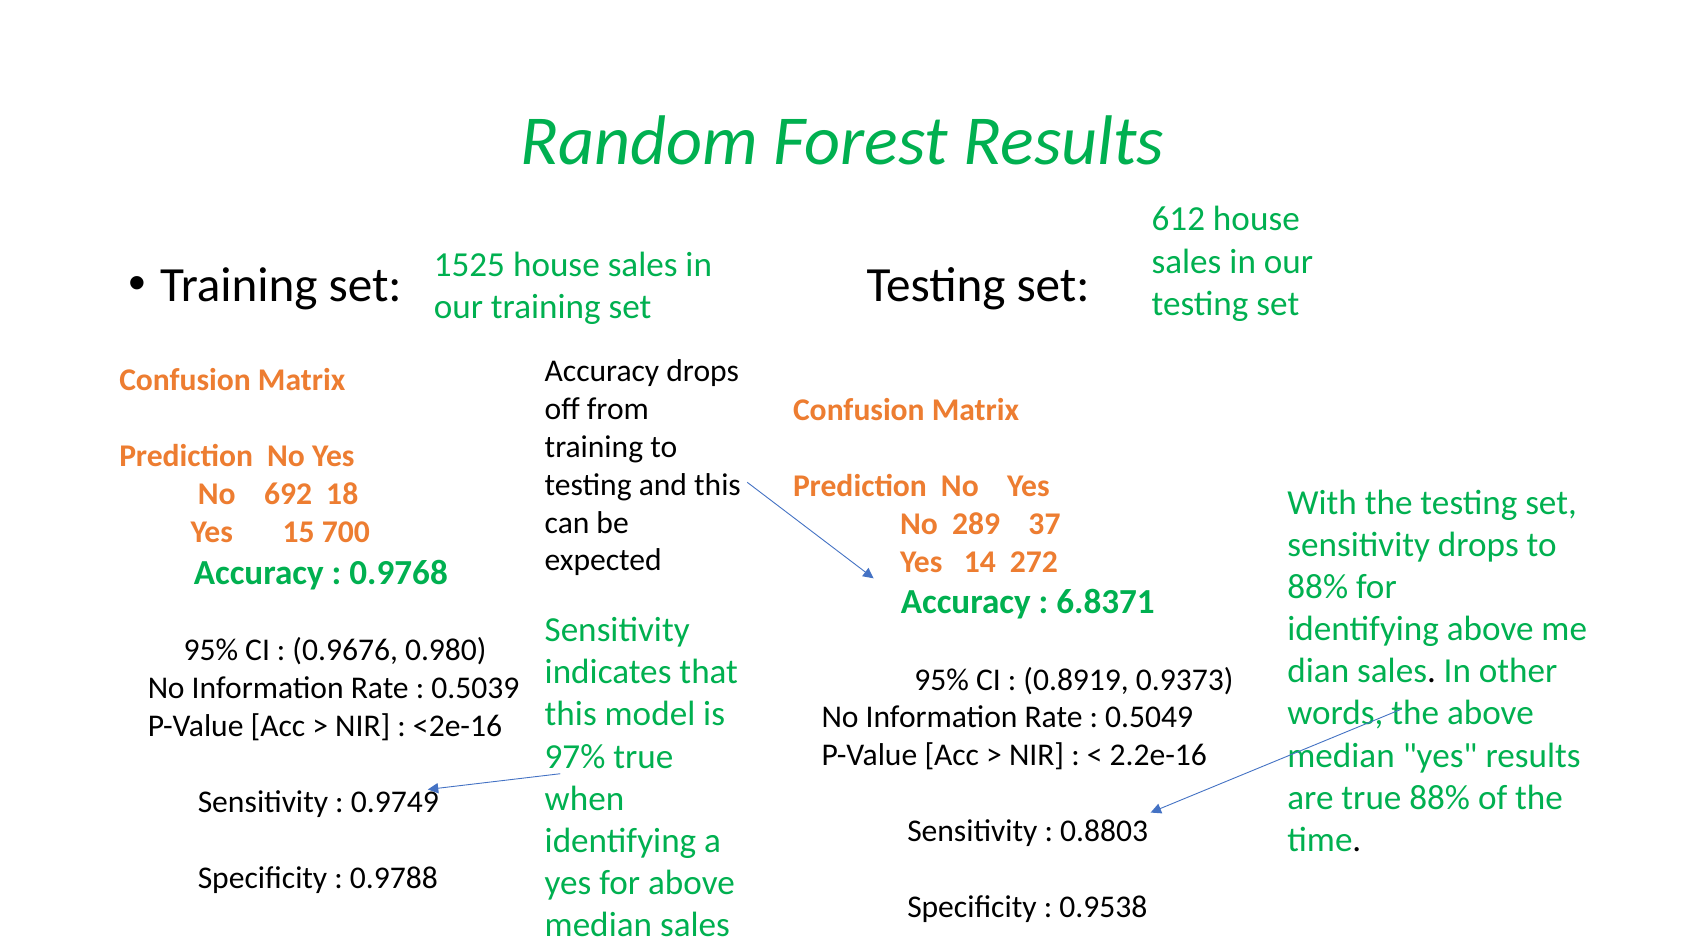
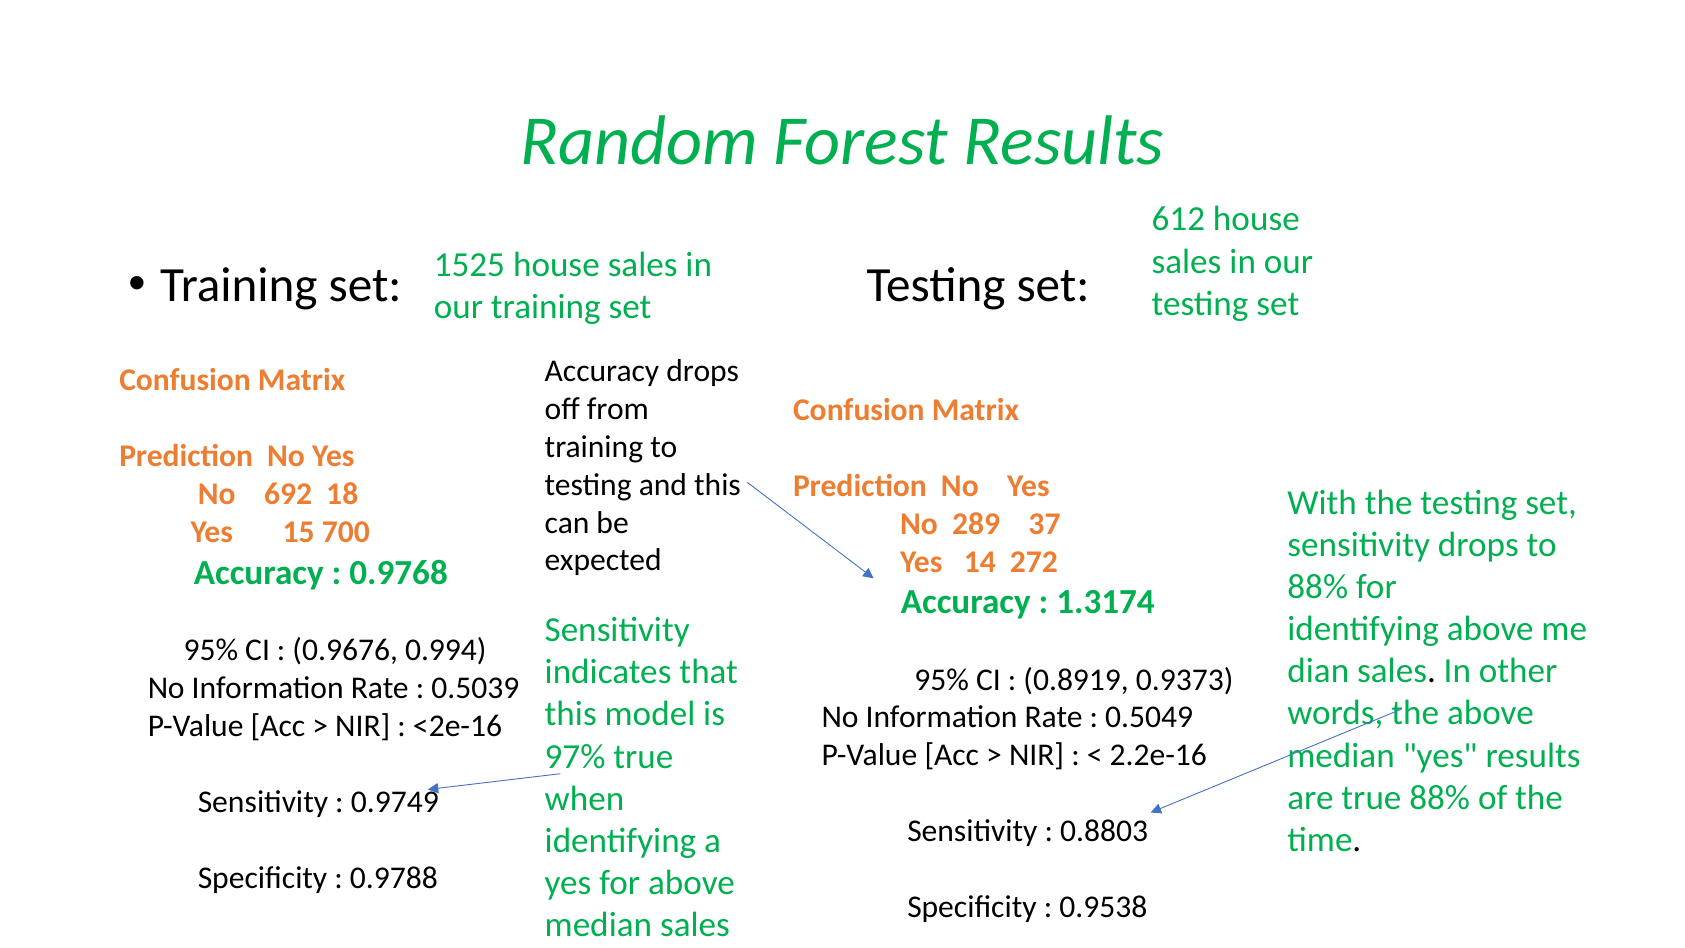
6.8371: 6.8371 -> 1.3174 (1106, 602)
0.980: 0.980 -> 0.994 (446, 650)
